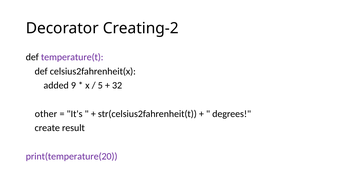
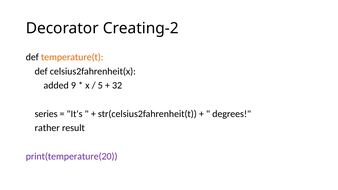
temperature(t colour: purple -> orange (72, 57)
other: other -> series (46, 114)
create: create -> rather (47, 128)
